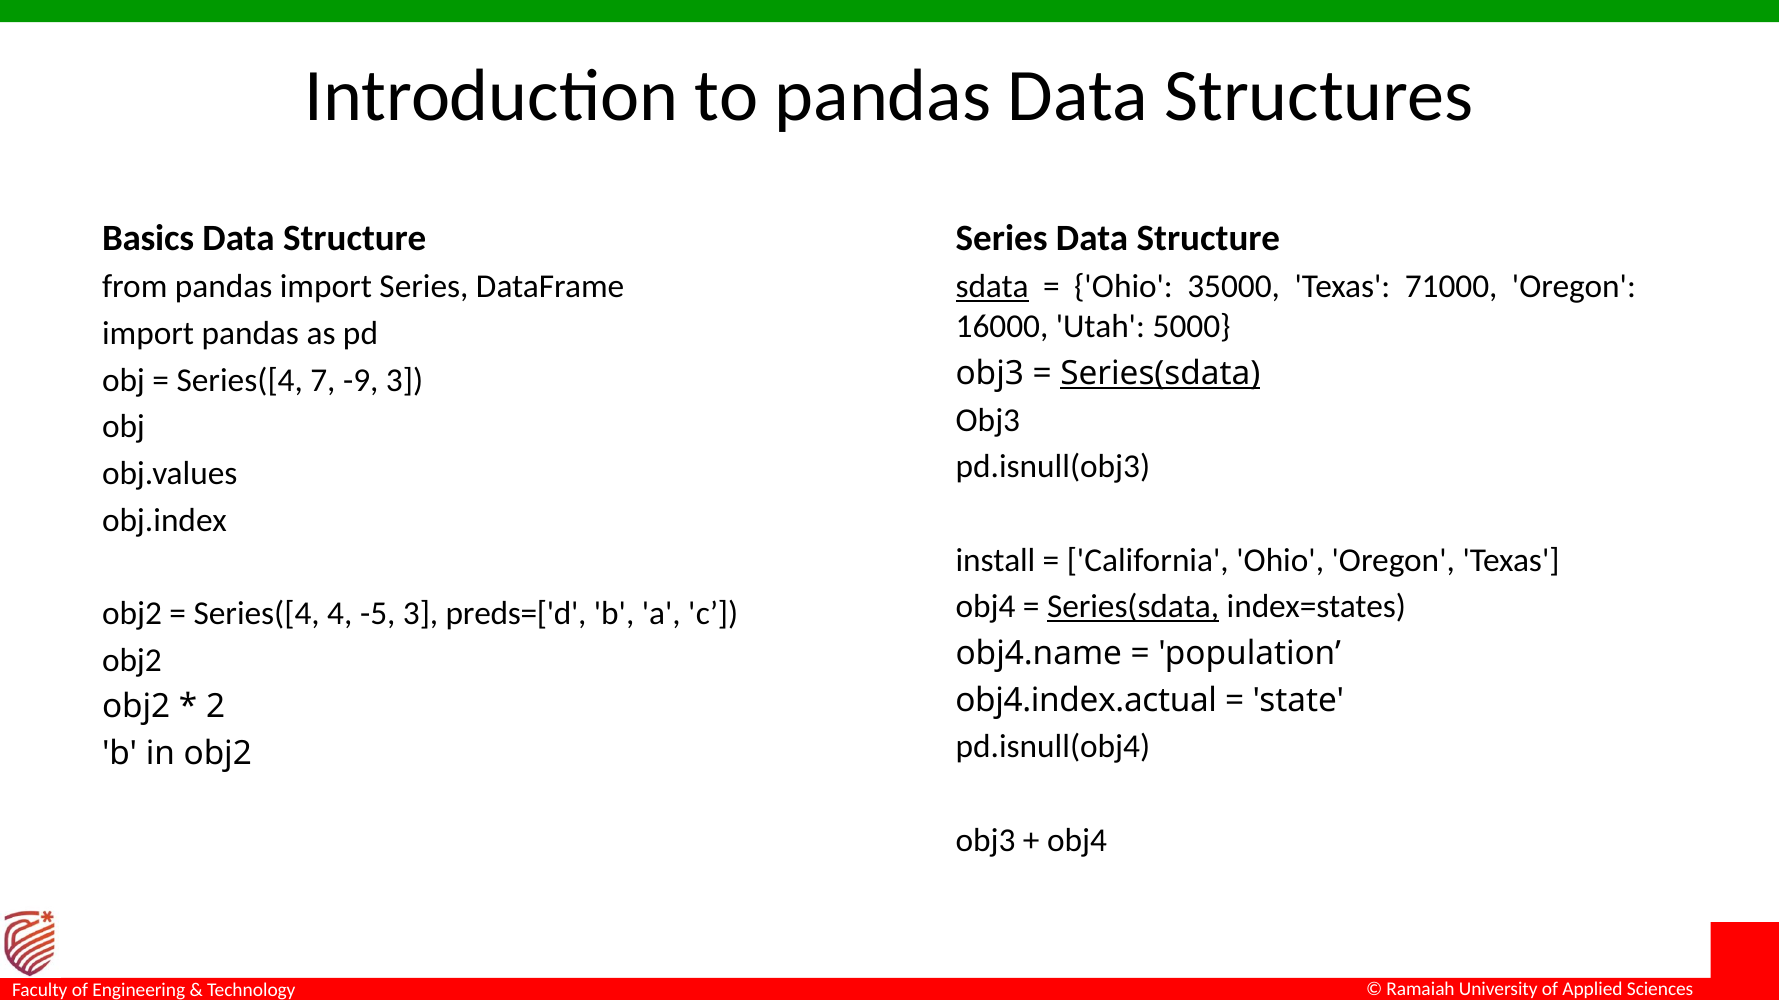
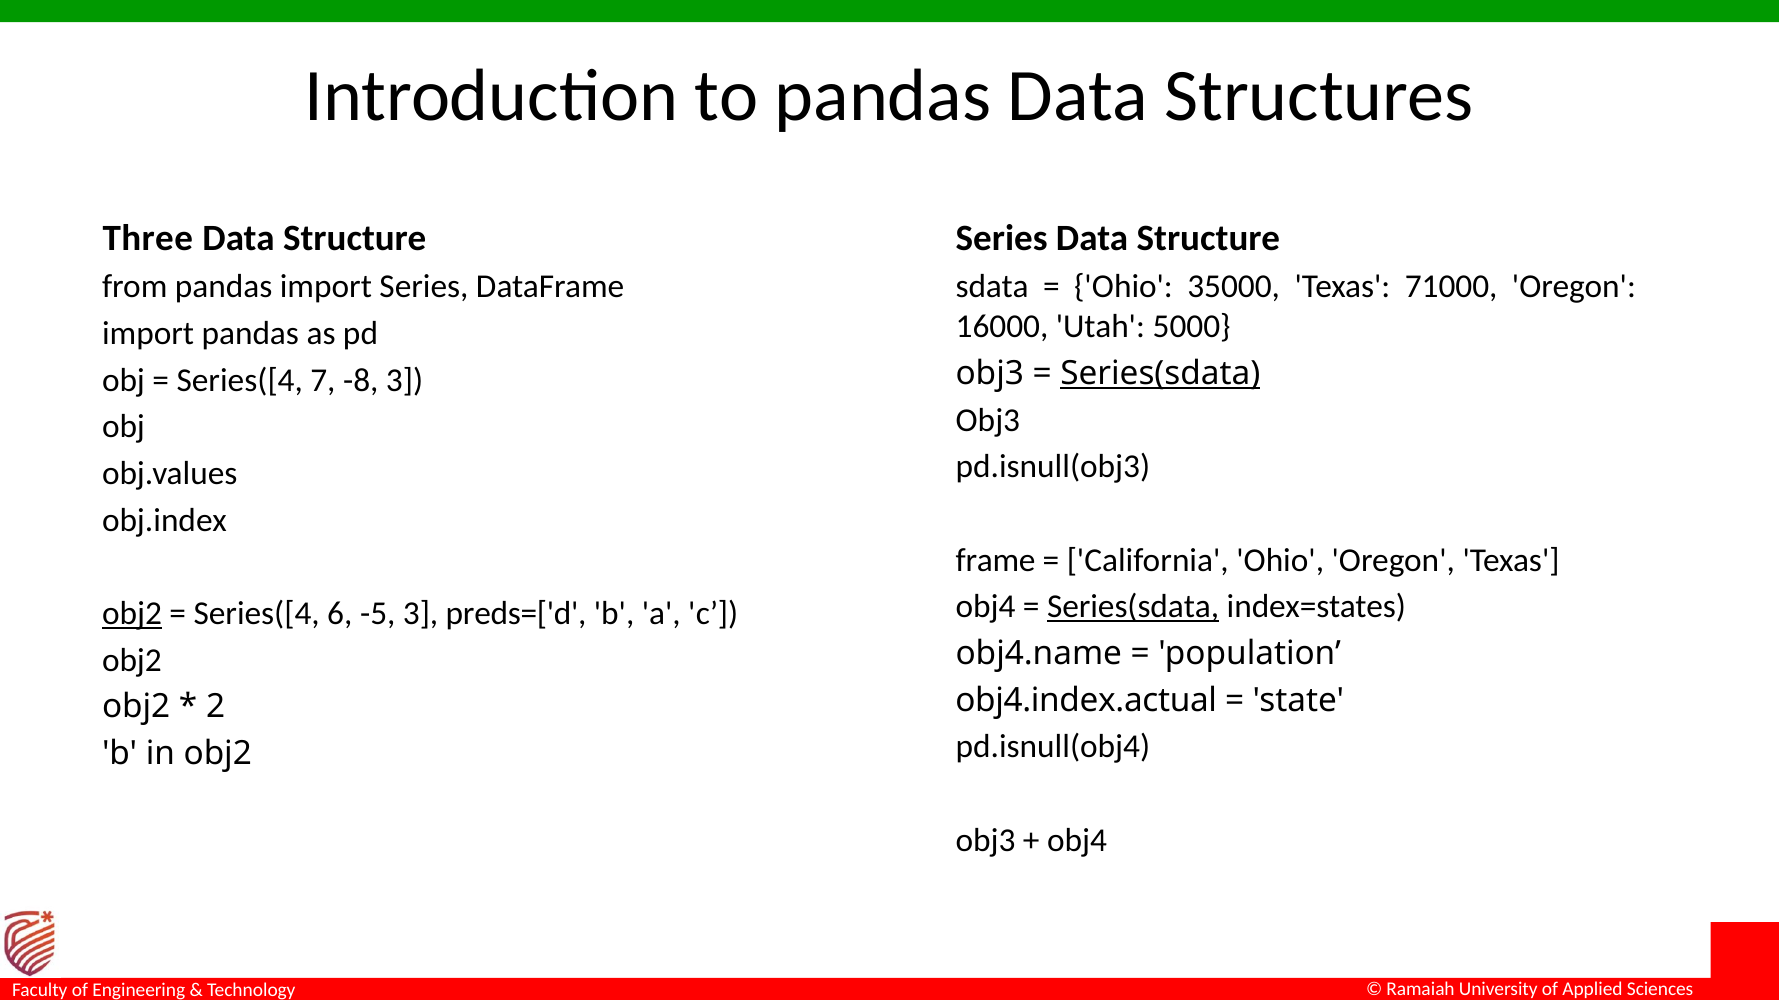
Basics: Basics -> Three (148, 238)
sdata underline: present -> none (992, 287)
-9: -9 -> -8 (361, 380)
install: install -> frame (996, 560)
obj2 underline: none -> present (132, 614)
4: 4 -> 6 (340, 614)
